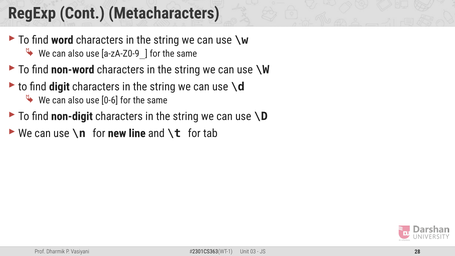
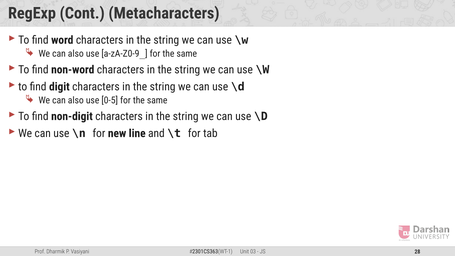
0-6: 0-6 -> 0-5 (110, 100)
